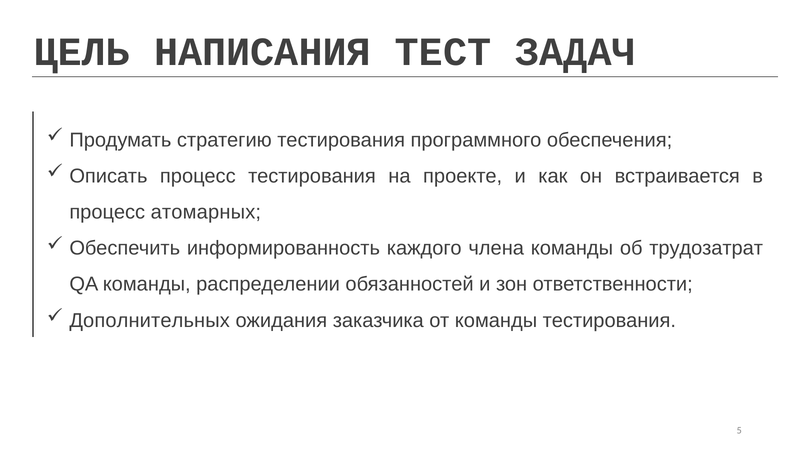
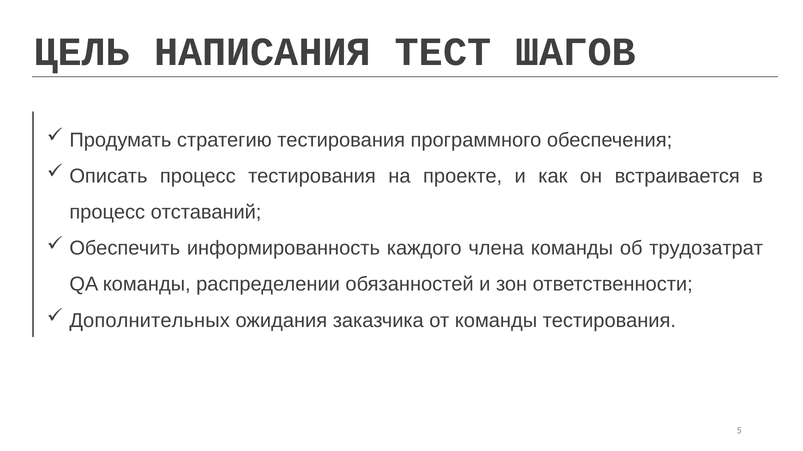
ЗАДАЧ: ЗАДАЧ -> ШАГОВ (576, 52)
атомарных: атомарных -> отставаний (206, 212)
